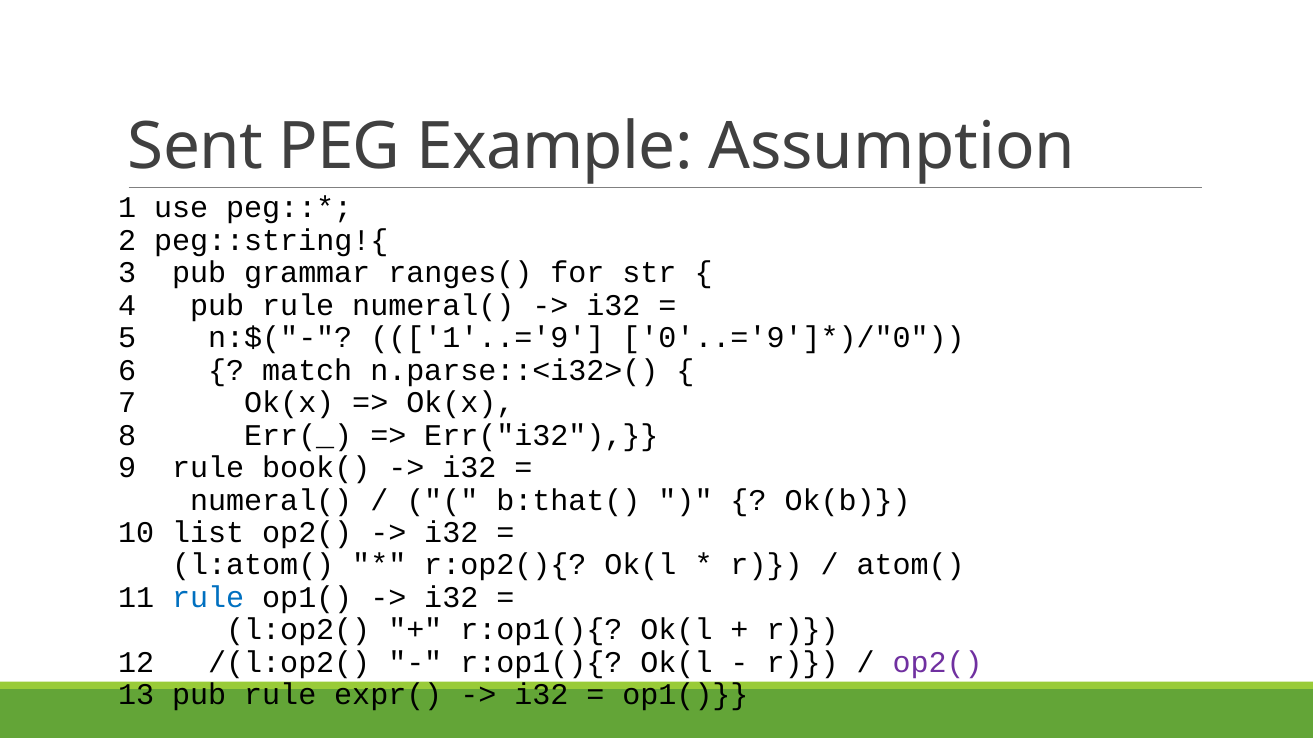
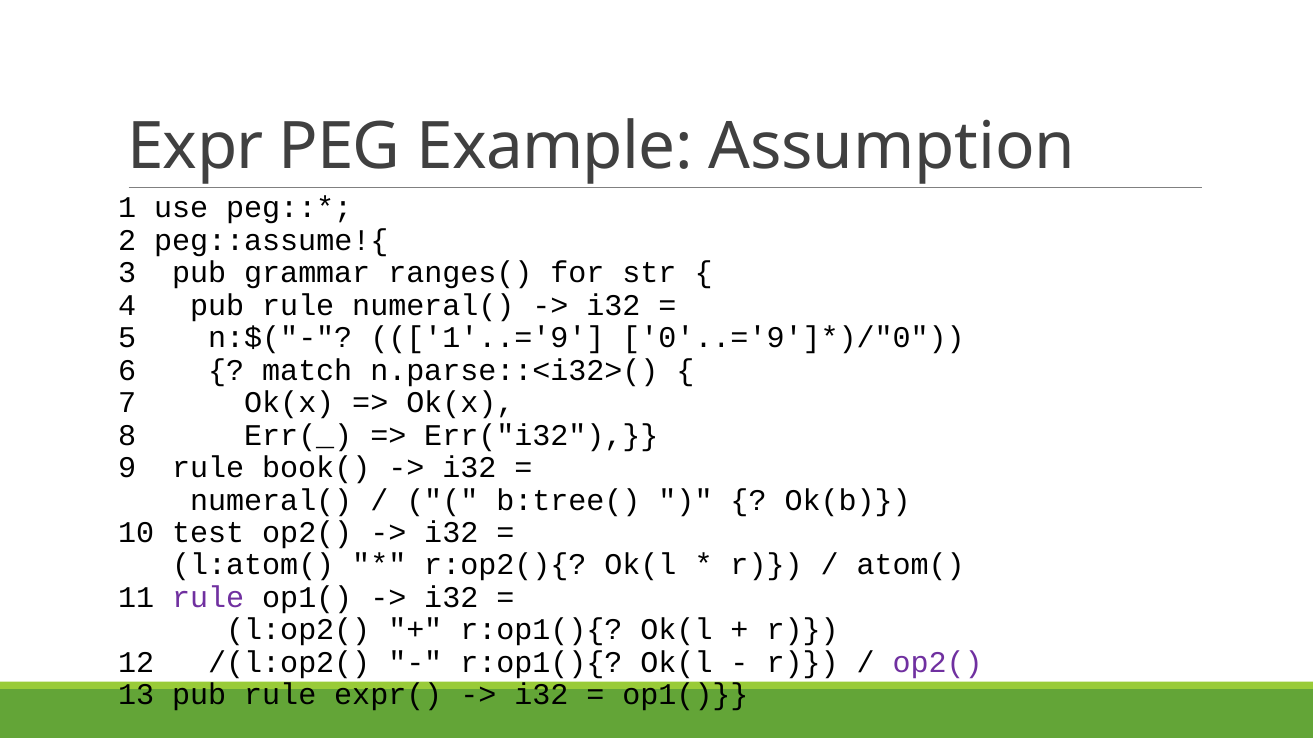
Sent: Sent -> Expr (195, 147)
peg::string!{: peg::string!{ -> peg::assume!{ (271, 241)
b:that(: b:that( -> b:tree( (568, 500)
list: list -> test (208, 533)
rule colour: blue -> purple (208, 598)
